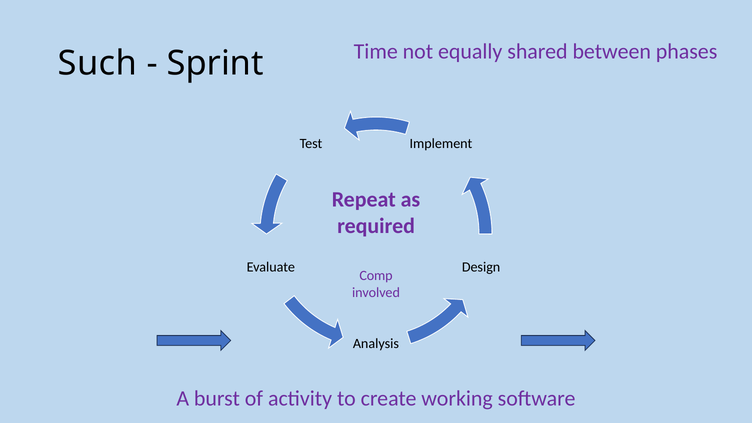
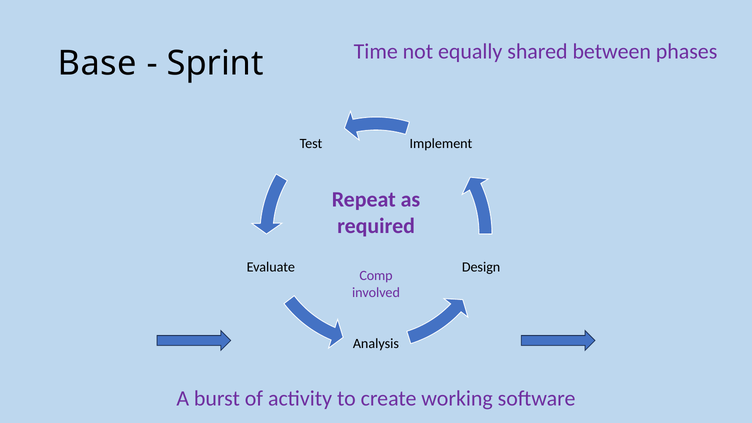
Such: Such -> Base (97, 63)
